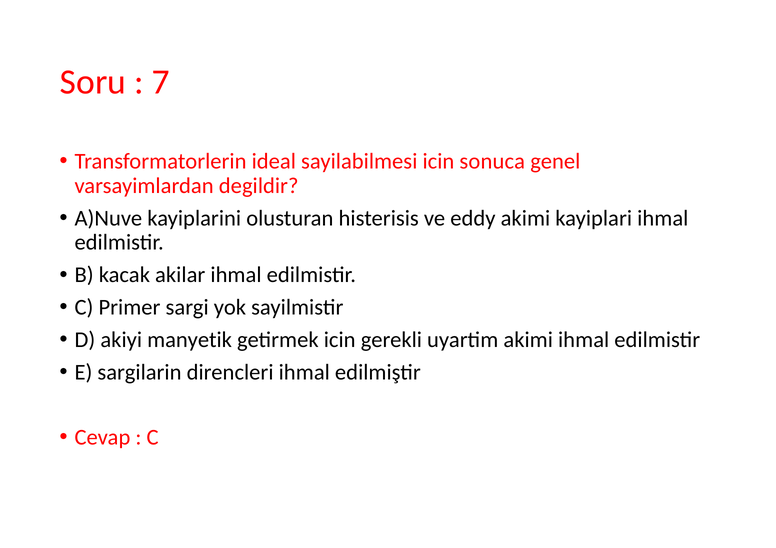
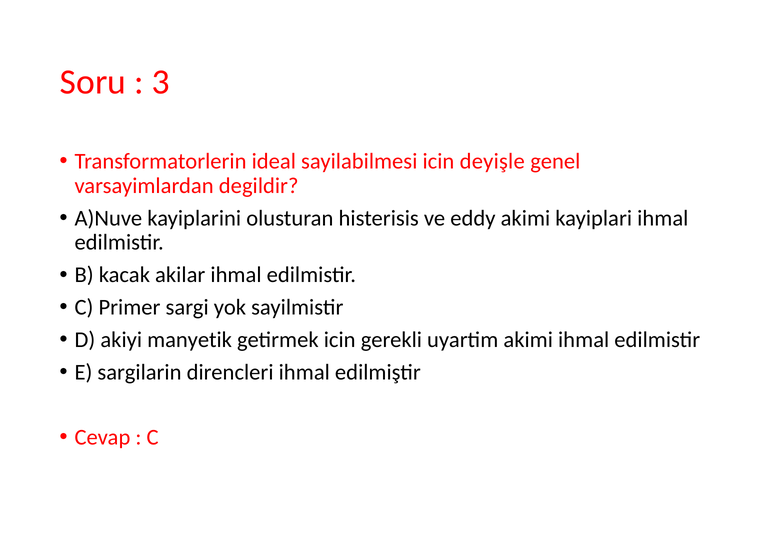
7: 7 -> 3 (161, 82)
sonuca: sonuca -> deyişle (492, 161)
